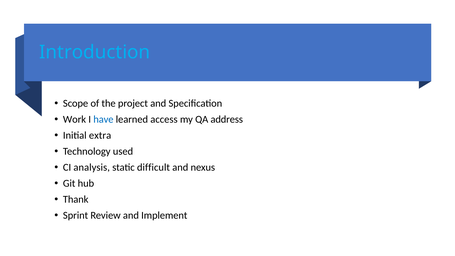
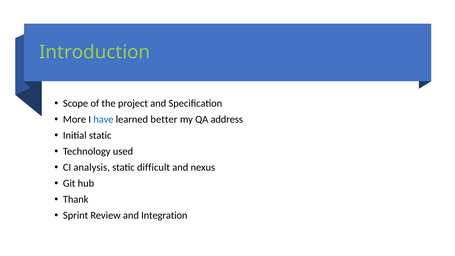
Introduction colour: light blue -> light green (95, 52)
Work: Work -> More (75, 119)
access: access -> better (164, 119)
Initial extra: extra -> static (100, 135)
Implement: Implement -> Integration (164, 215)
